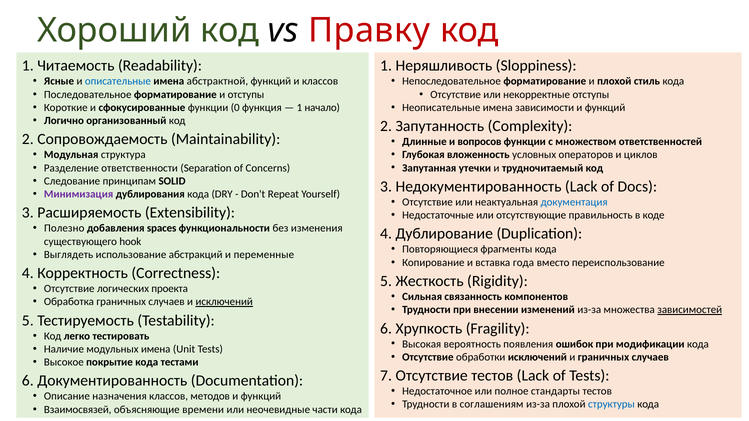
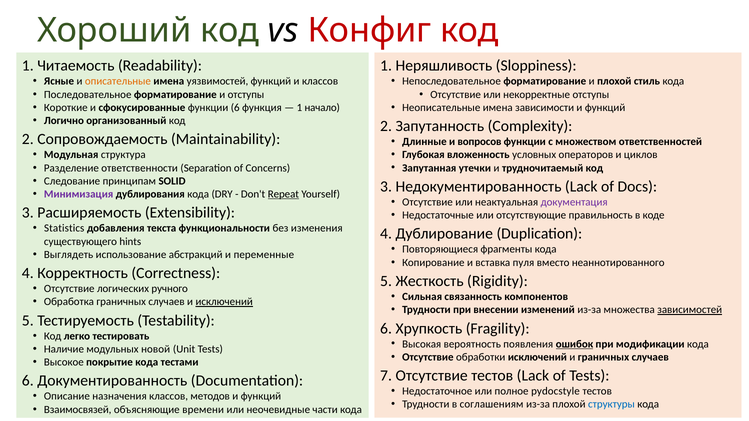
Правку: Правку -> Конфиг (370, 31)
описательные colour: blue -> orange (118, 81)
абстрактной: абстрактной -> уязвимостей (217, 81)
0: 0 -> 6 (235, 108)
Repeat underline: none -> present (283, 194)
документация colour: blue -> purple (574, 202)
Полезно: Полезно -> Statistics (64, 229)
spaces: spaces -> текста (162, 229)
hook: hook -> hints (130, 242)
года: года -> пуля (523, 263)
переиспользование: переиспользование -> неаннотированного (618, 263)
проекта: проекта -> ручного (170, 289)
ошибок underline: none -> present (574, 344)
модульных имена: имена -> новой (156, 349)
стандарты: стандарты -> pydocstyle (555, 391)
